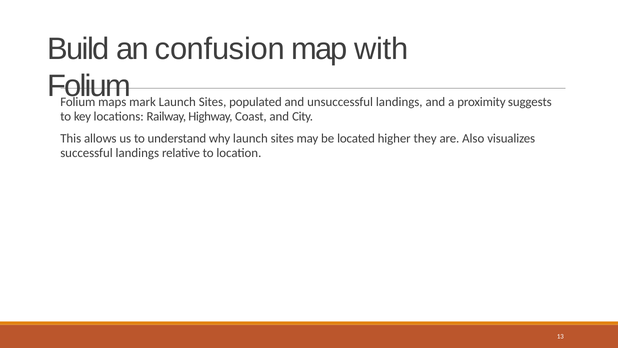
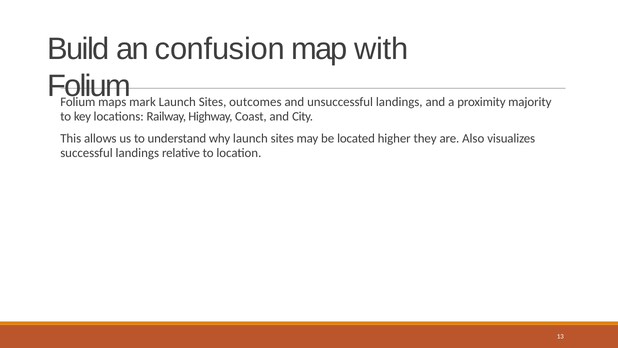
populated: populated -> outcomes (255, 102)
suggests: suggests -> majority (530, 102)
